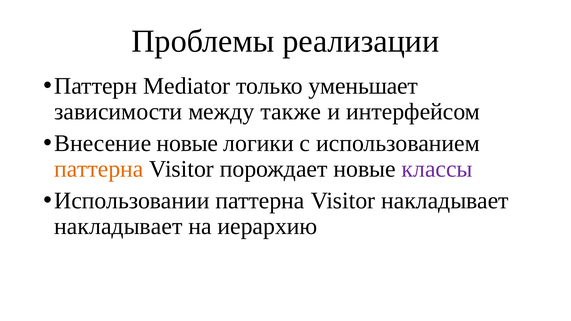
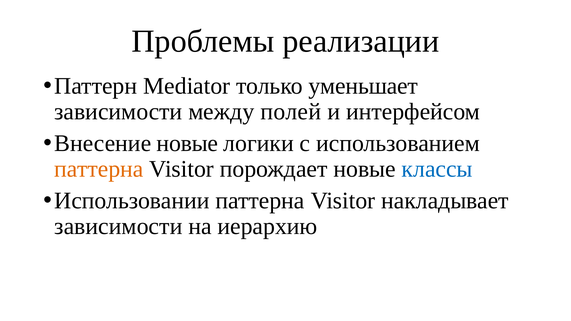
также: также -> полей (291, 112)
классы colour: purple -> blue (437, 169)
накладывает: накладывает -> зависимости (118, 226)
